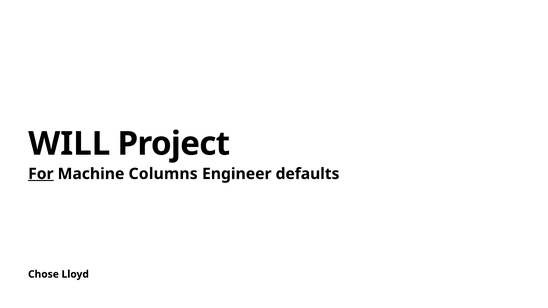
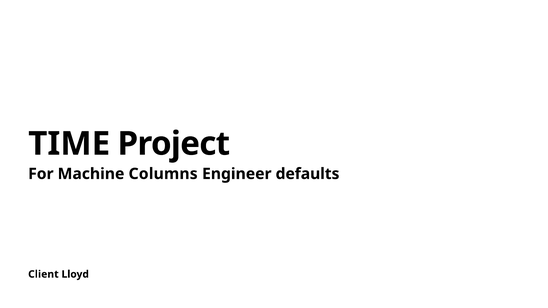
WILL: WILL -> TIME (69, 144)
For underline: present -> none (41, 174)
Chose: Chose -> Client (43, 274)
